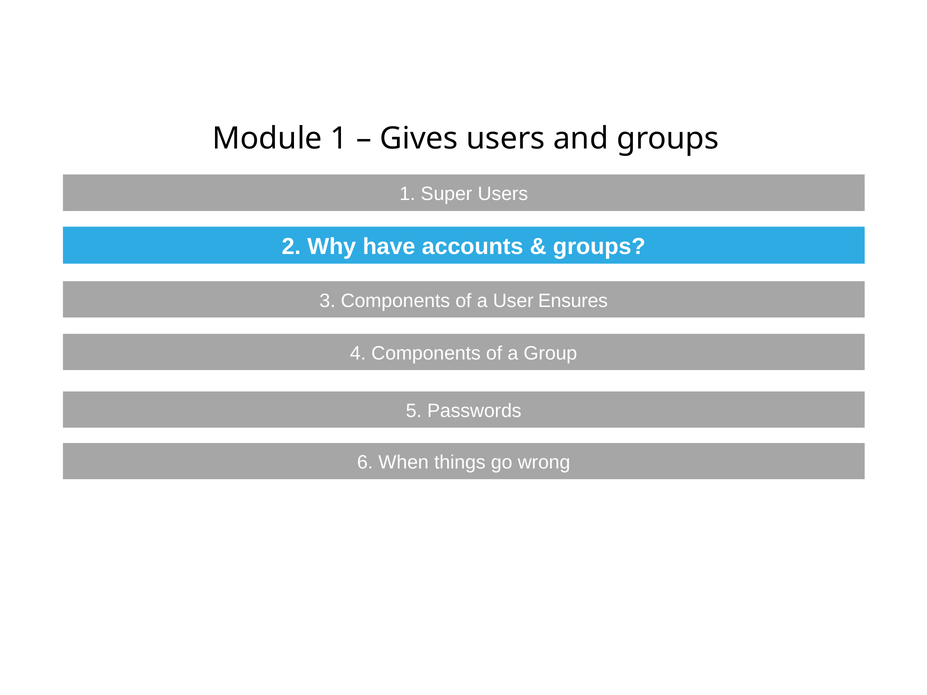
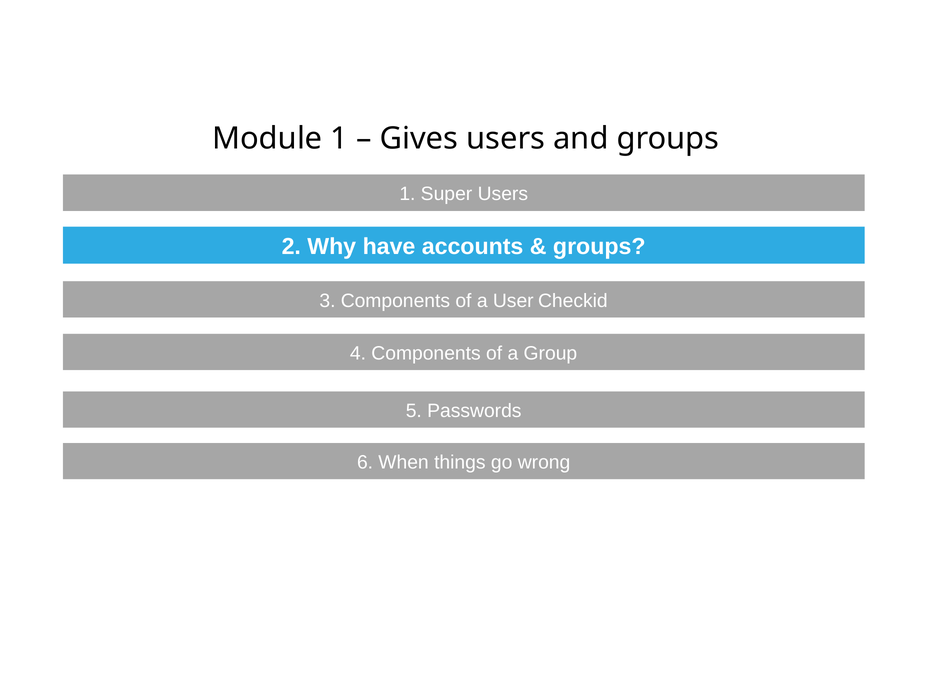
Ensures: Ensures -> Checkid (573, 301)
